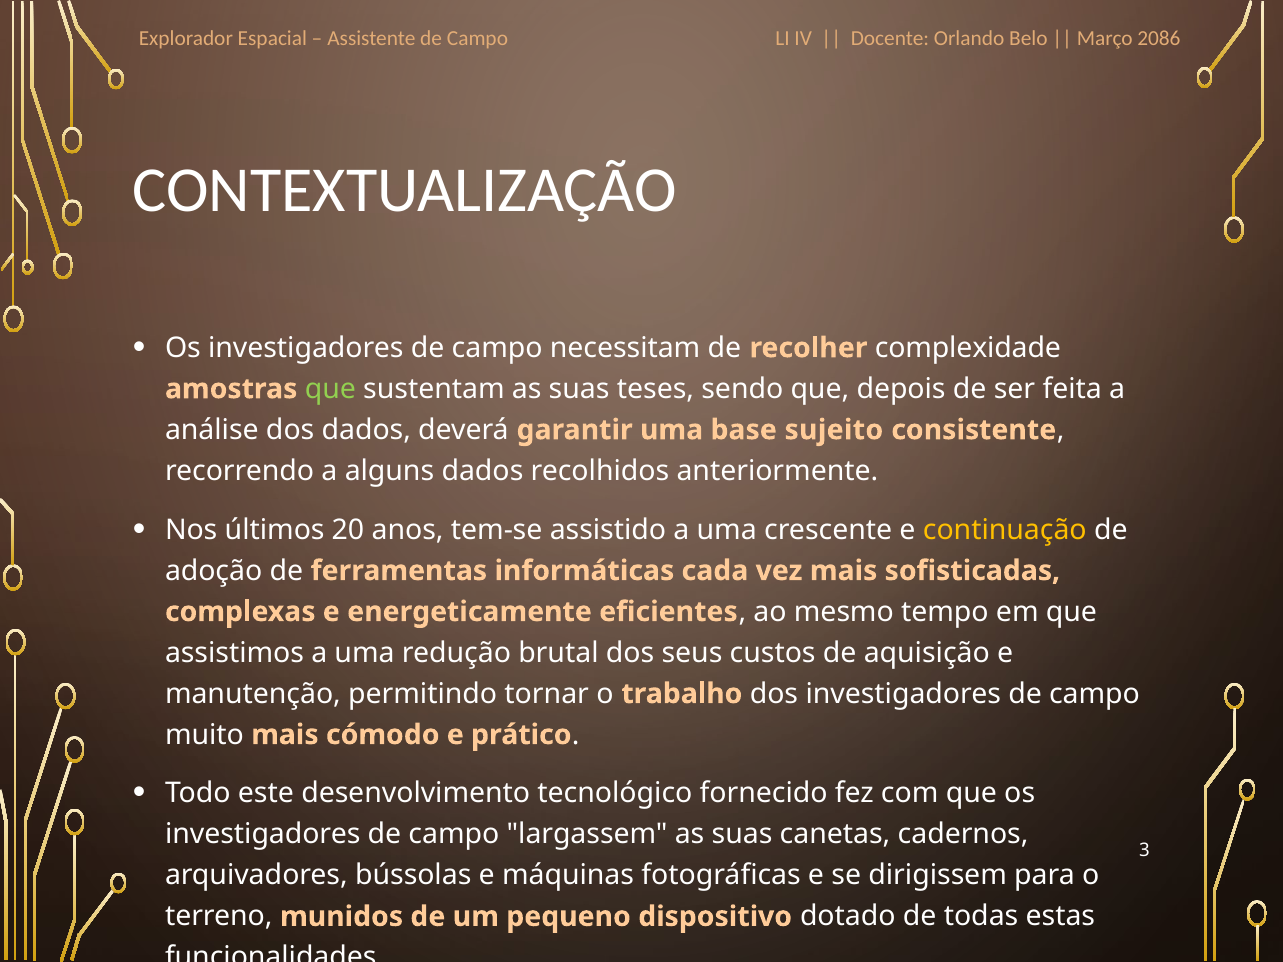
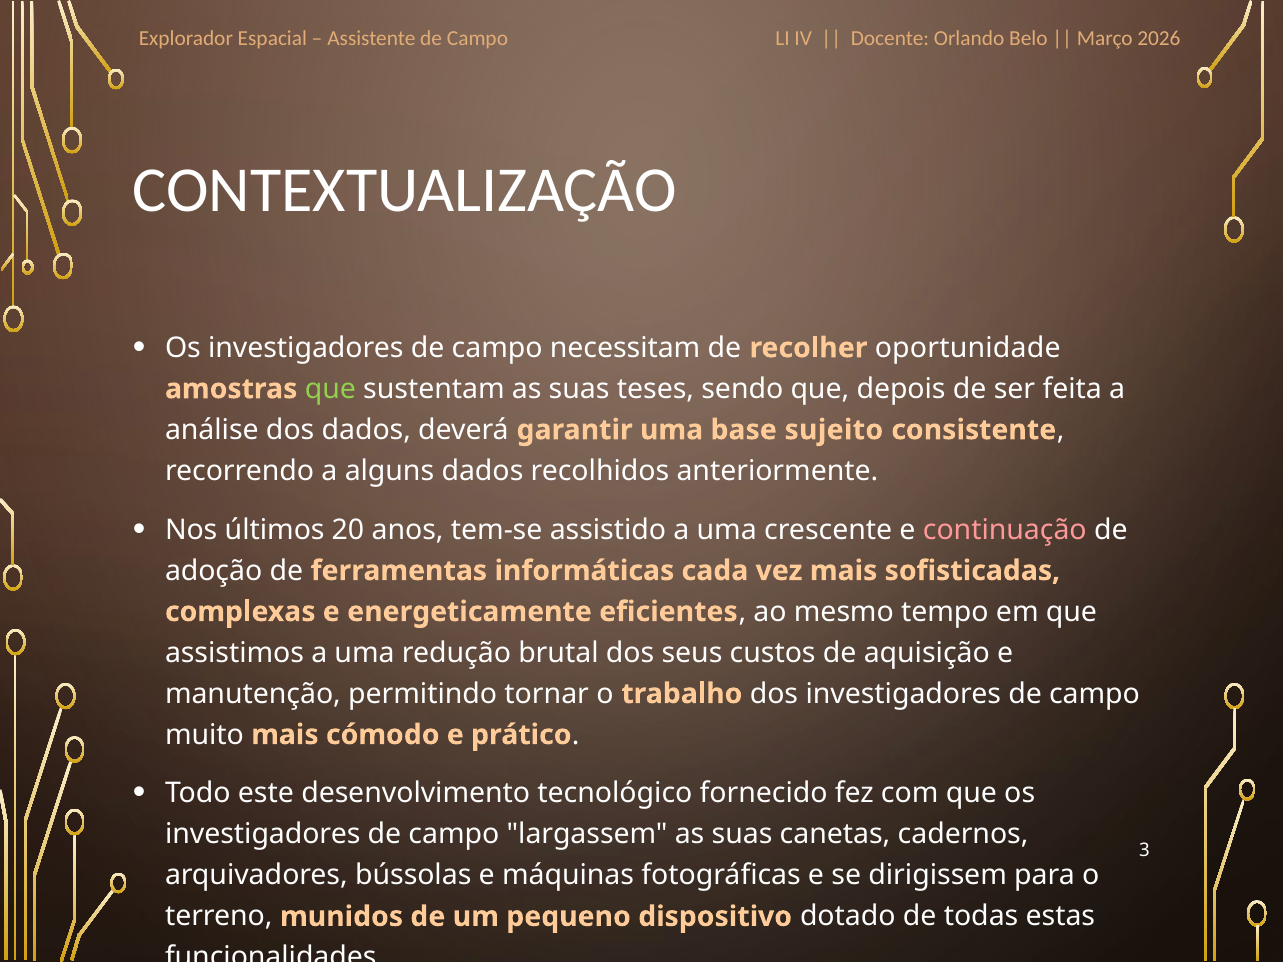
2086: 2086 -> 2026 (1159, 39)
complexidade: complexidade -> oportunidade (968, 348)
continuação colour: yellow -> pink (1005, 530)
